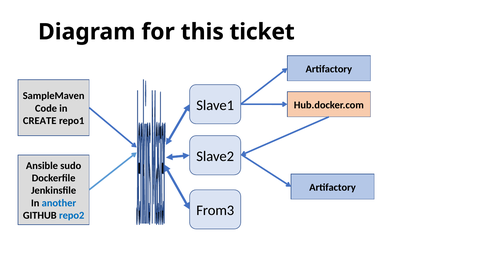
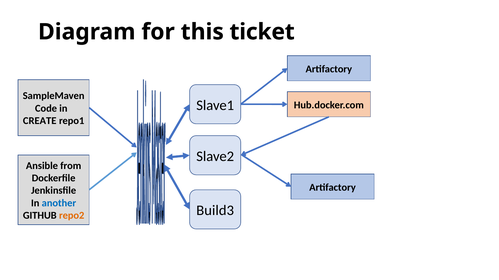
sudo: sudo -> from (71, 166)
From3: From3 -> Build3 (215, 211)
repo2 colour: blue -> orange (72, 216)
